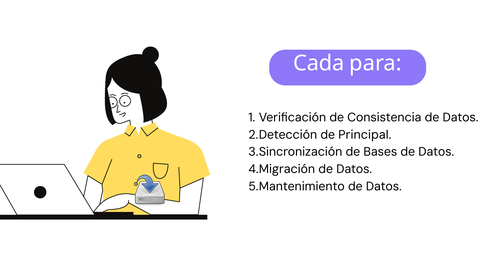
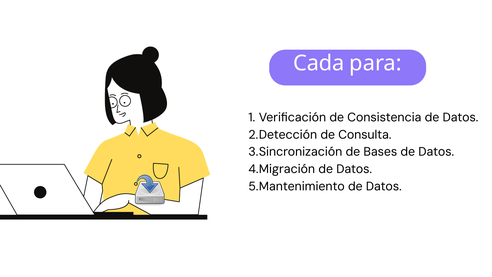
Principal: Principal -> Consulta (365, 134)
